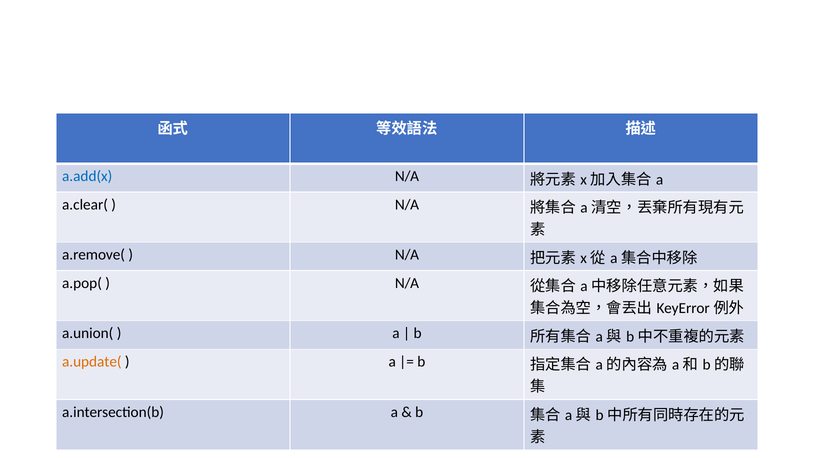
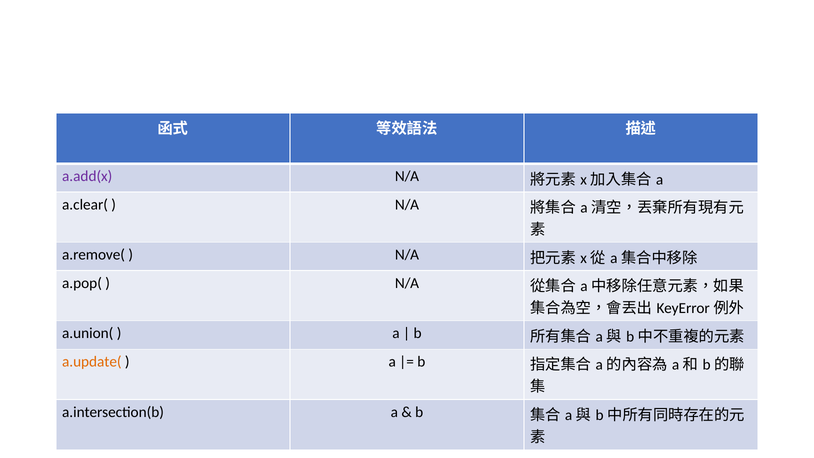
a.add(x colour: blue -> purple (87, 176)
